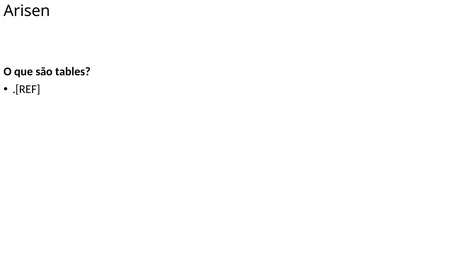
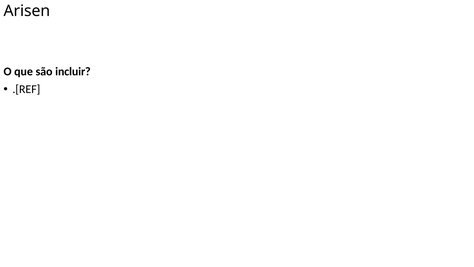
tables: tables -> incluir (73, 71)
